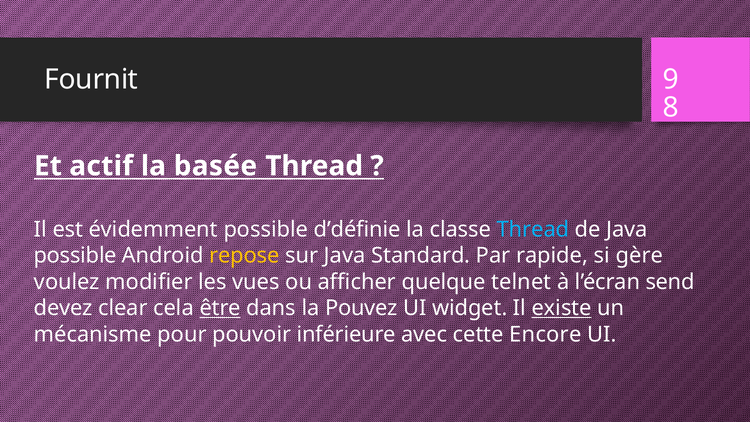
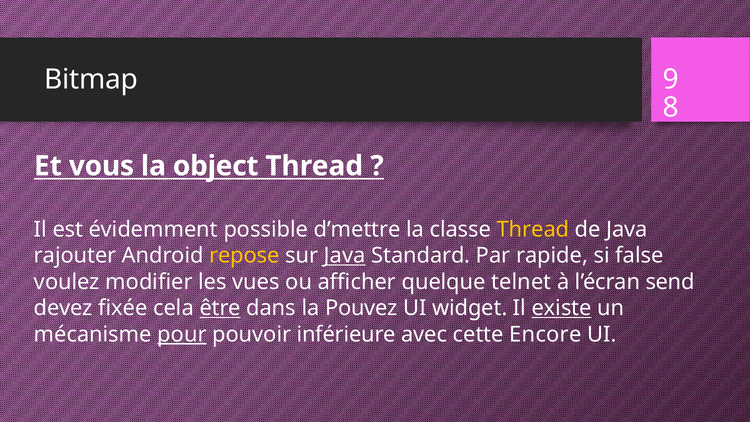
Fournit: Fournit -> Bitmap (91, 79)
actif: actif -> vous (101, 166)
basée: basée -> object (216, 166)
d’définie: d’définie -> d’mettre (357, 229)
Thread colour: light blue -> yellow (533, 229)
possible: possible -> rajouter (75, 256)
Java underline: none -> present (345, 256)
gère: gère -> false (640, 256)
clear: clear -> fixée (123, 308)
pour underline: none -> present (182, 334)
